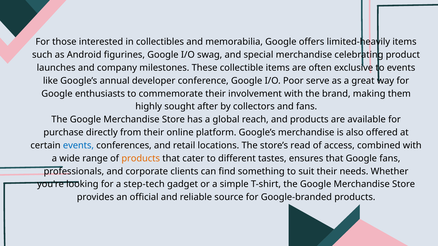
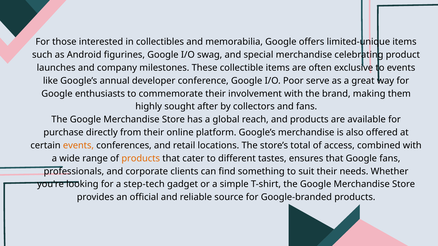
limited-heavily: limited-heavily -> limited-unique (358, 42)
events colour: blue -> orange (78, 146)
read: read -> total (300, 146)
